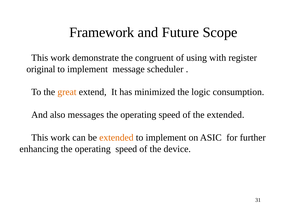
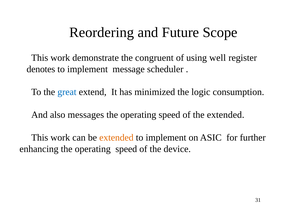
Framework: Framework -> Reordering (102, 32)
with: with -> well (218, 58)
original: original -> denotes (41, 69)
great colour: orange -> blue (67, 92)
